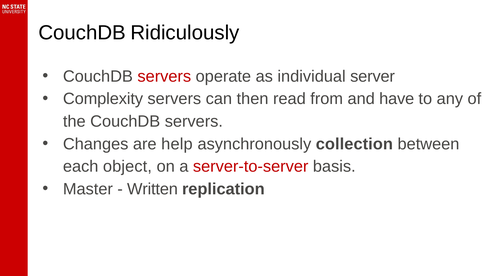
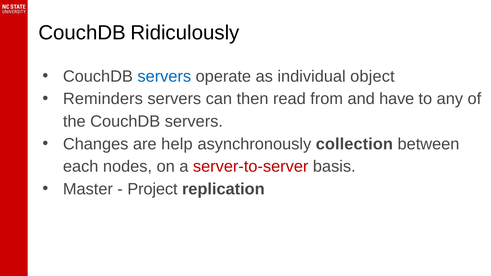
servers colour: red -> blue (164, 76)
server: server -> object (372, 76)
Complexity: Complexity -> Reminders (103, 99)
object: object -> nodes (127, 167)
Written: Written -> Project (152, 189)
